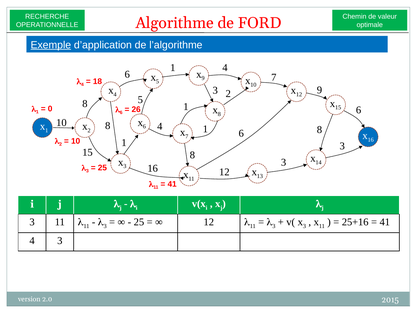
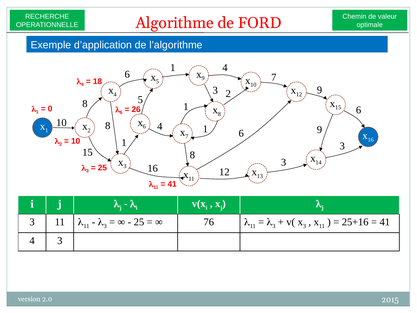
Exemple underline: present -> none (51, 45)
6 8: 8 -> 9 (319, 130)
12: 12 -> 76 (209, 222)
